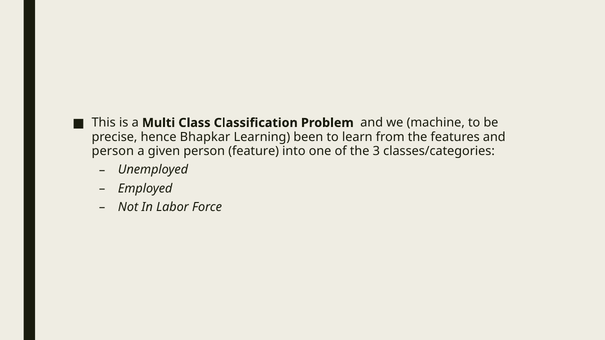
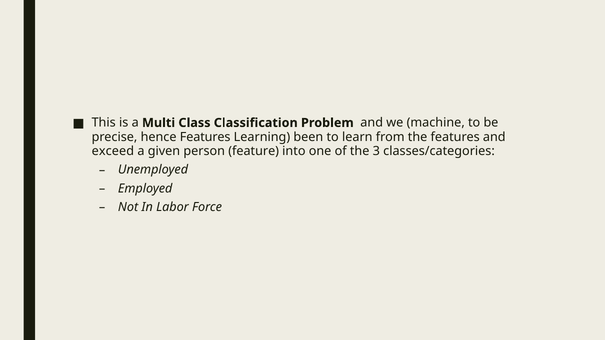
hence Bhapkar: Bhapkar -> Features (205, 137)
person: person -> exceed (113, 151)
